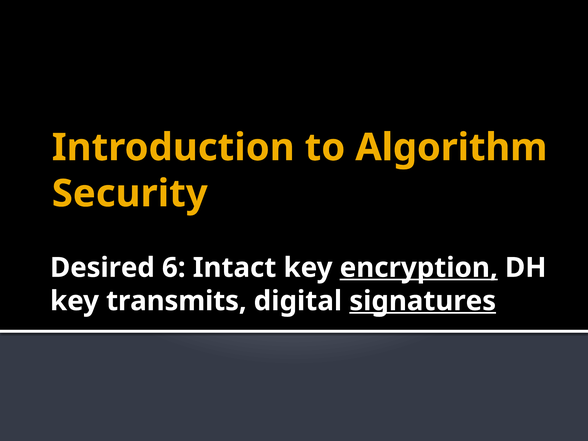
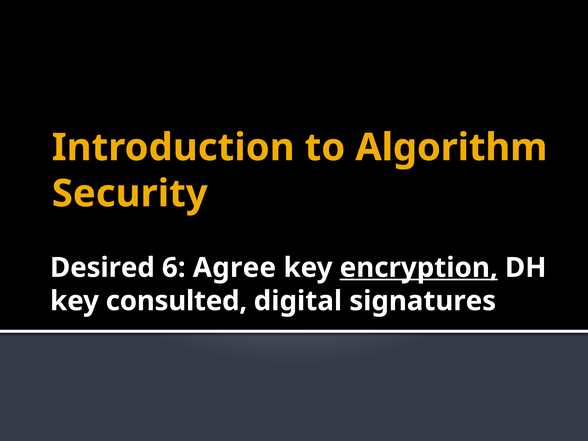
Intact: Intact -> Agree (234, 268)
transmits: transmits -> consulted (176, 301)
signatures underline: present -> none (423, 301)
